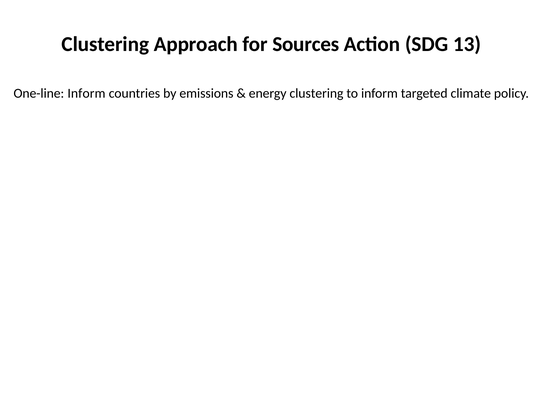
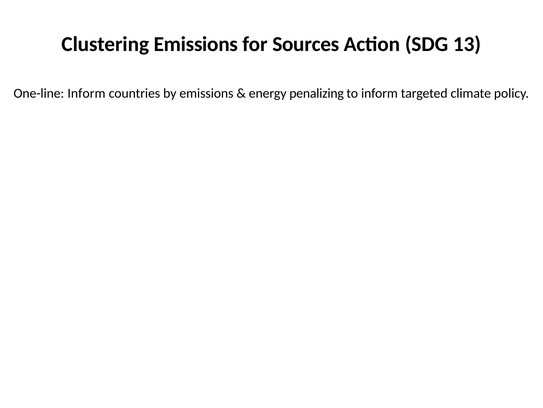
Clustering Approach: Approach -> Emissions (196, 44)
energy clustering: clustering -> penalizing (317, 93)
